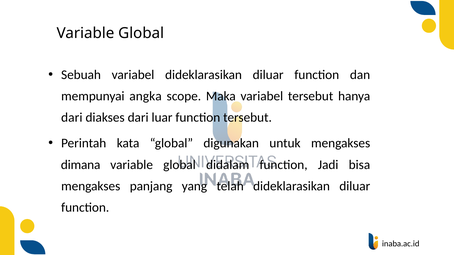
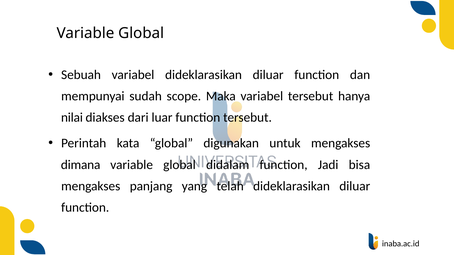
angka: angka -> sudah (146, 96)
dari: dari -> nilai (72, 118)
